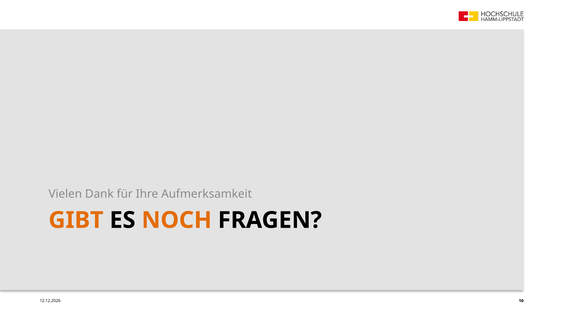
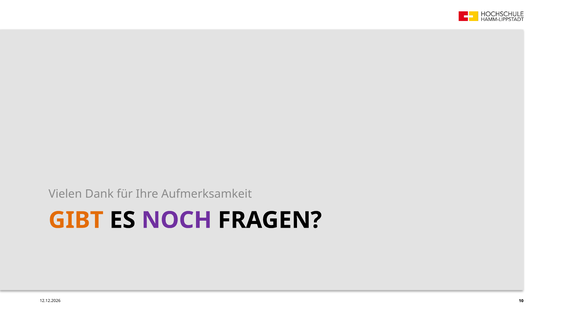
NOCH colour: orange -> purple (177, 221)
